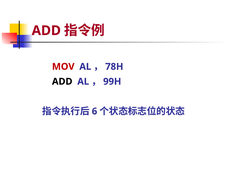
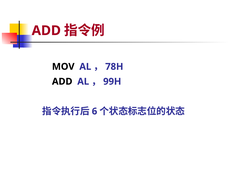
MOV colour: red -> black (63, 67)
